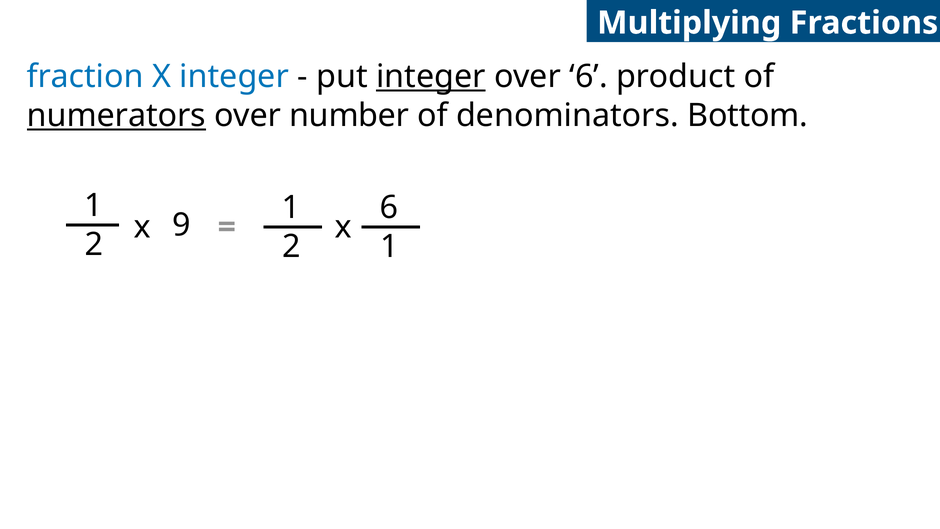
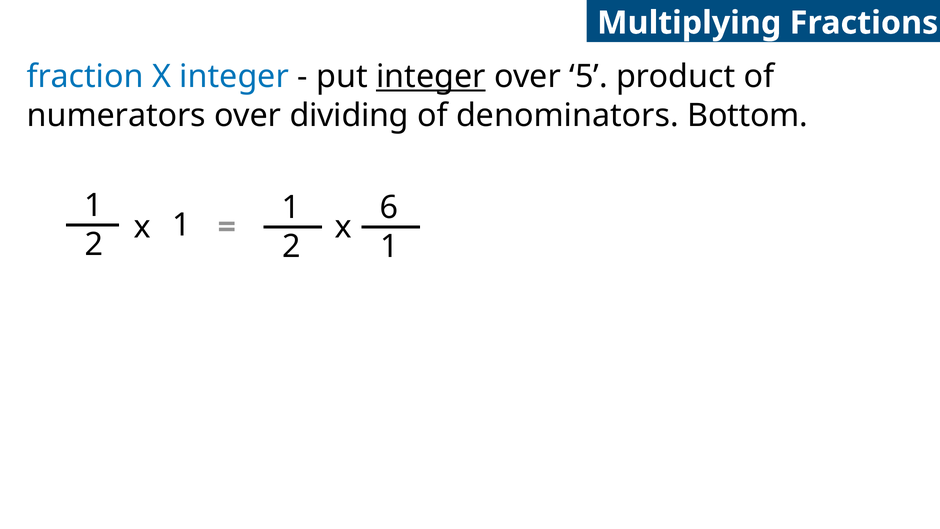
over 6: 6 -> 5 (589, 77)
numerators underline: present -> none (116, 115)
number: number -> dividing (349, 115)
x 9: 9 -> 1 (182, 225)
